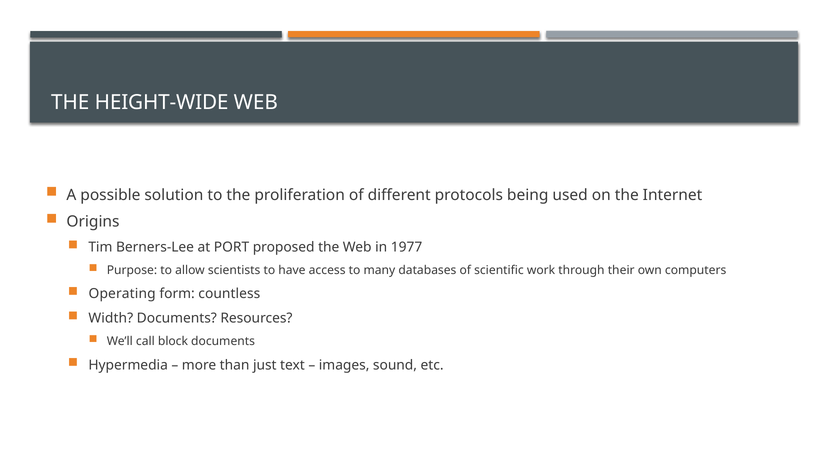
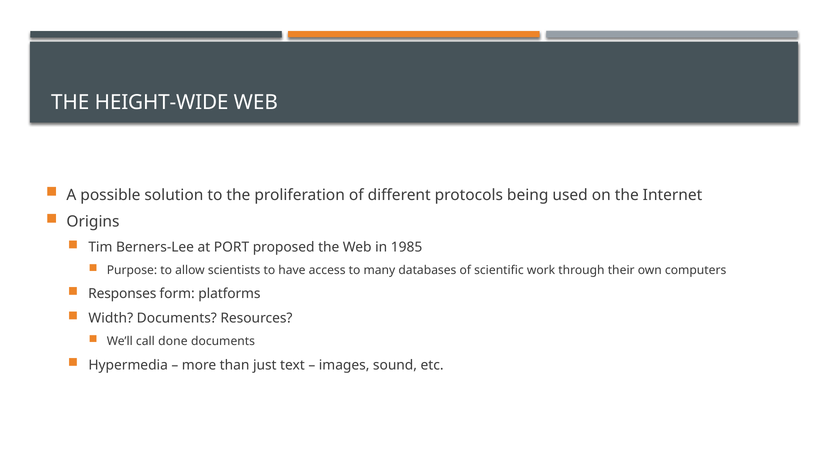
1977: 1977 -> 1985 (407, 247)
Operating: Operating -> Responses (122, 294)
countless: countless -> platforms (229, 294)
block: block -> done (173, 341)
